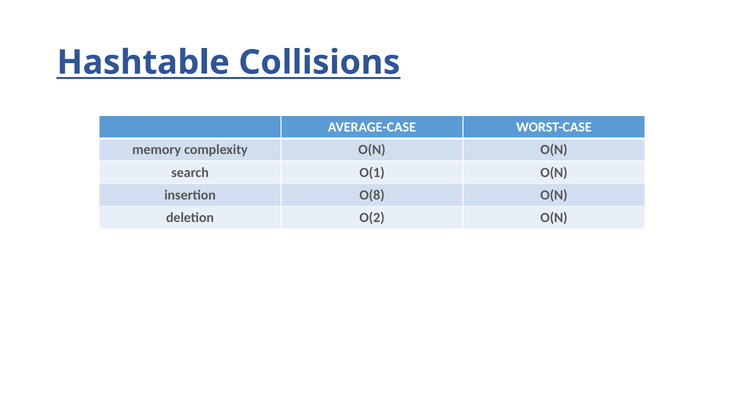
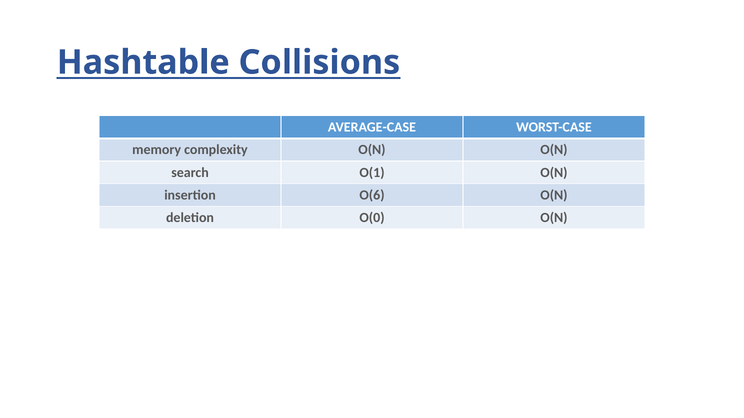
O(8: O(8 -> O(6 (372, 195)
O(2: O(2 -> O(0 (372, 218)
